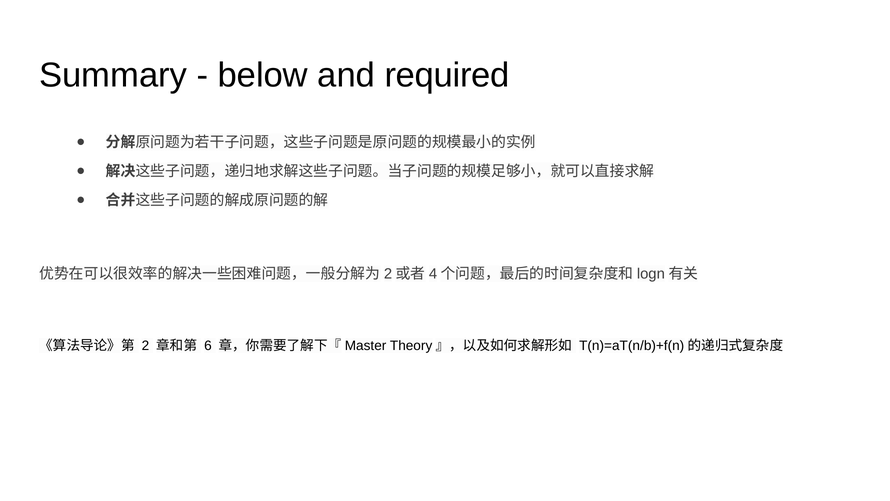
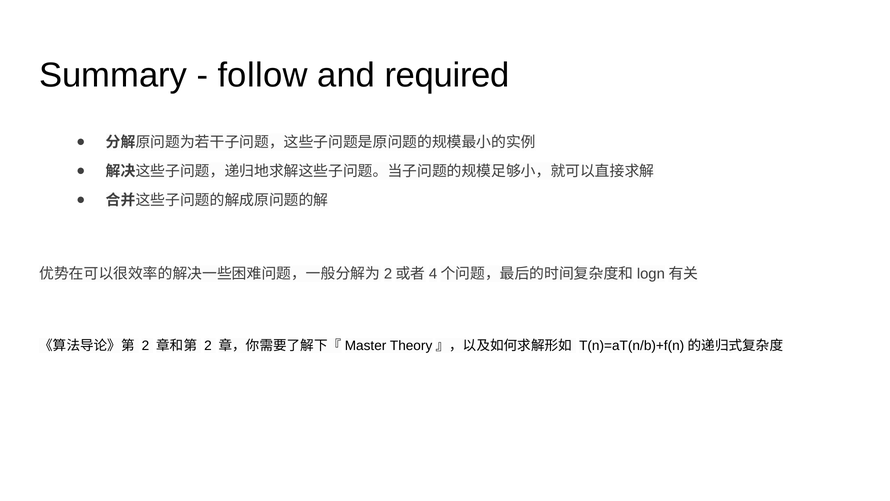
below: below -> follow (263, 75)
6: 6 -> 2 (208, 345)
